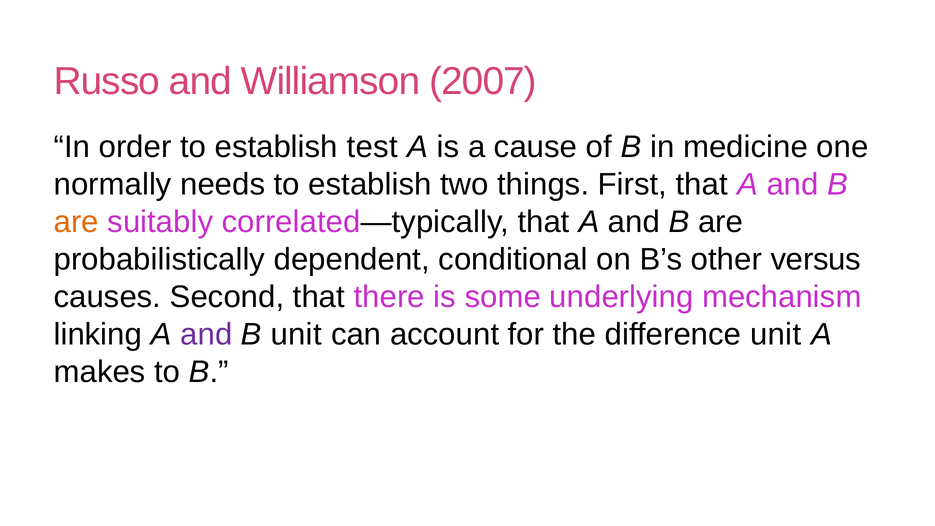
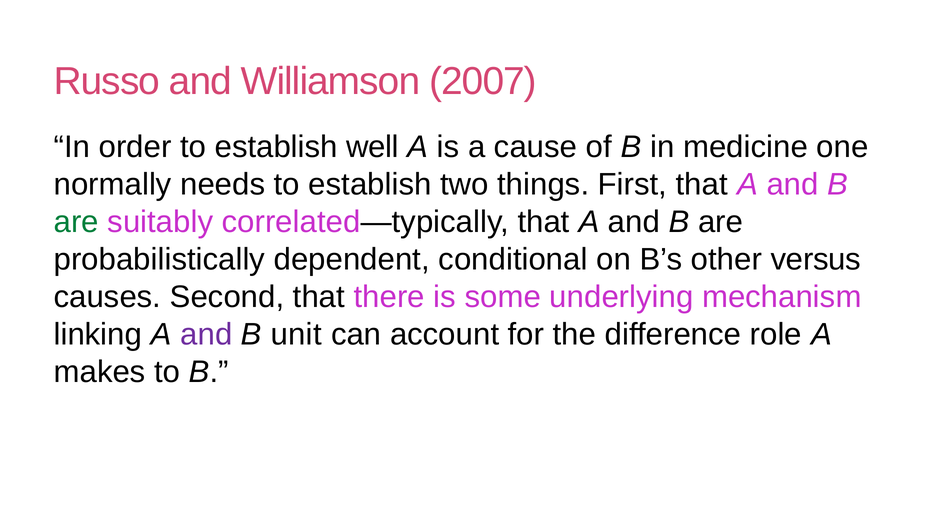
test: test -> well (373, 147)
are colour: orange -> green (76, 222)
difference unit: unit -> role (776, 334)
